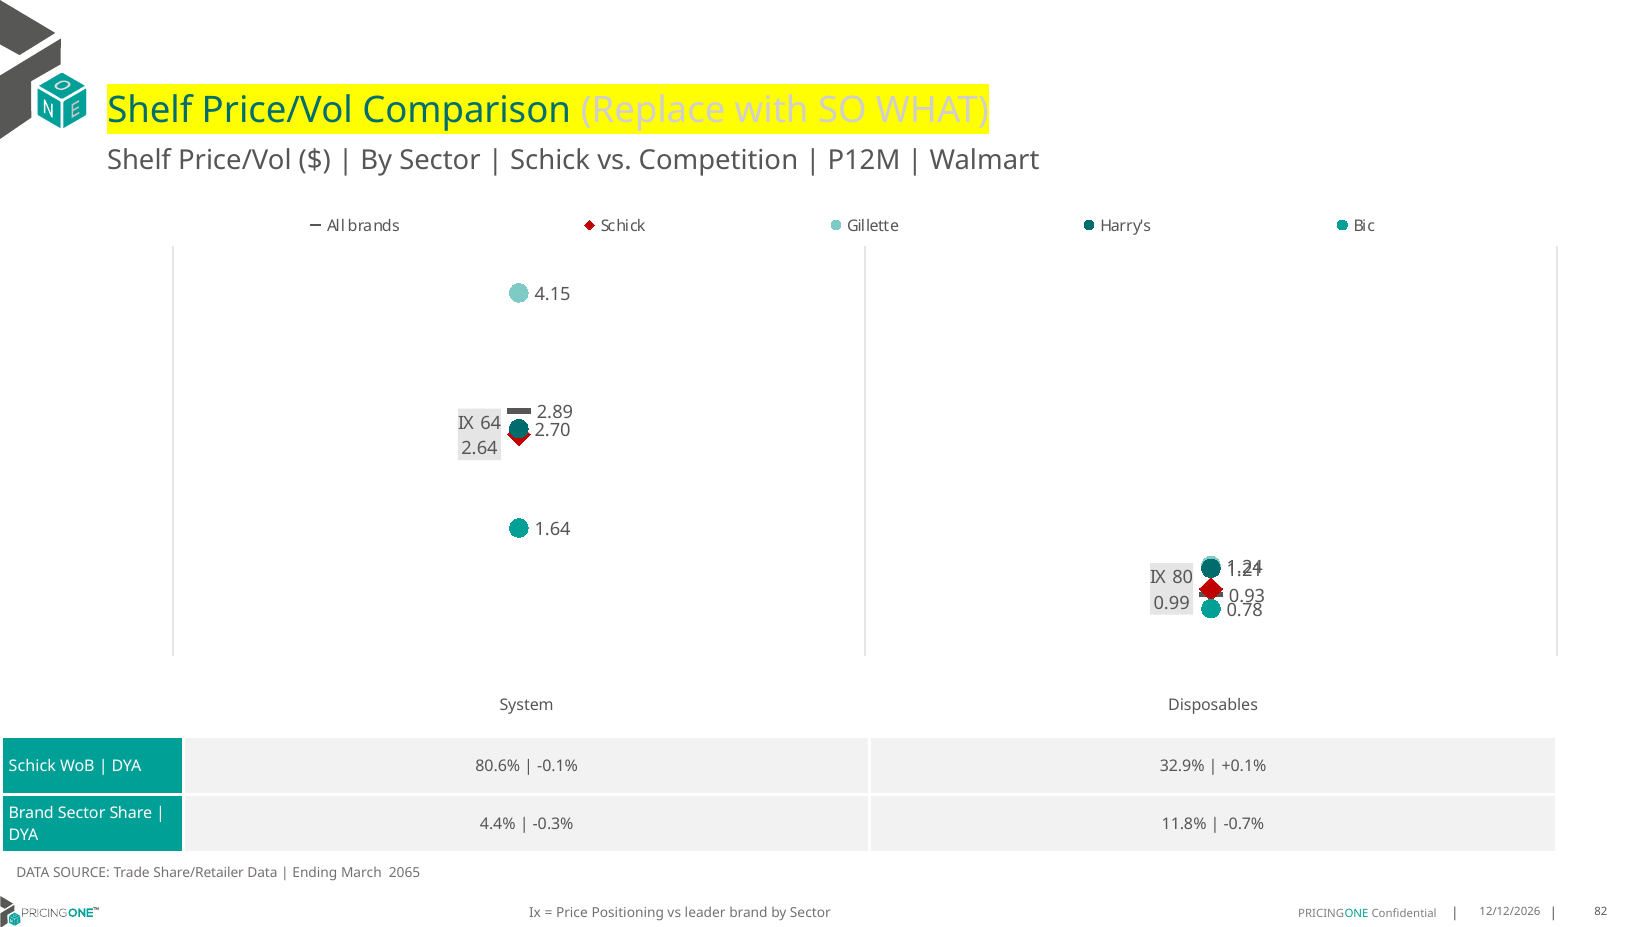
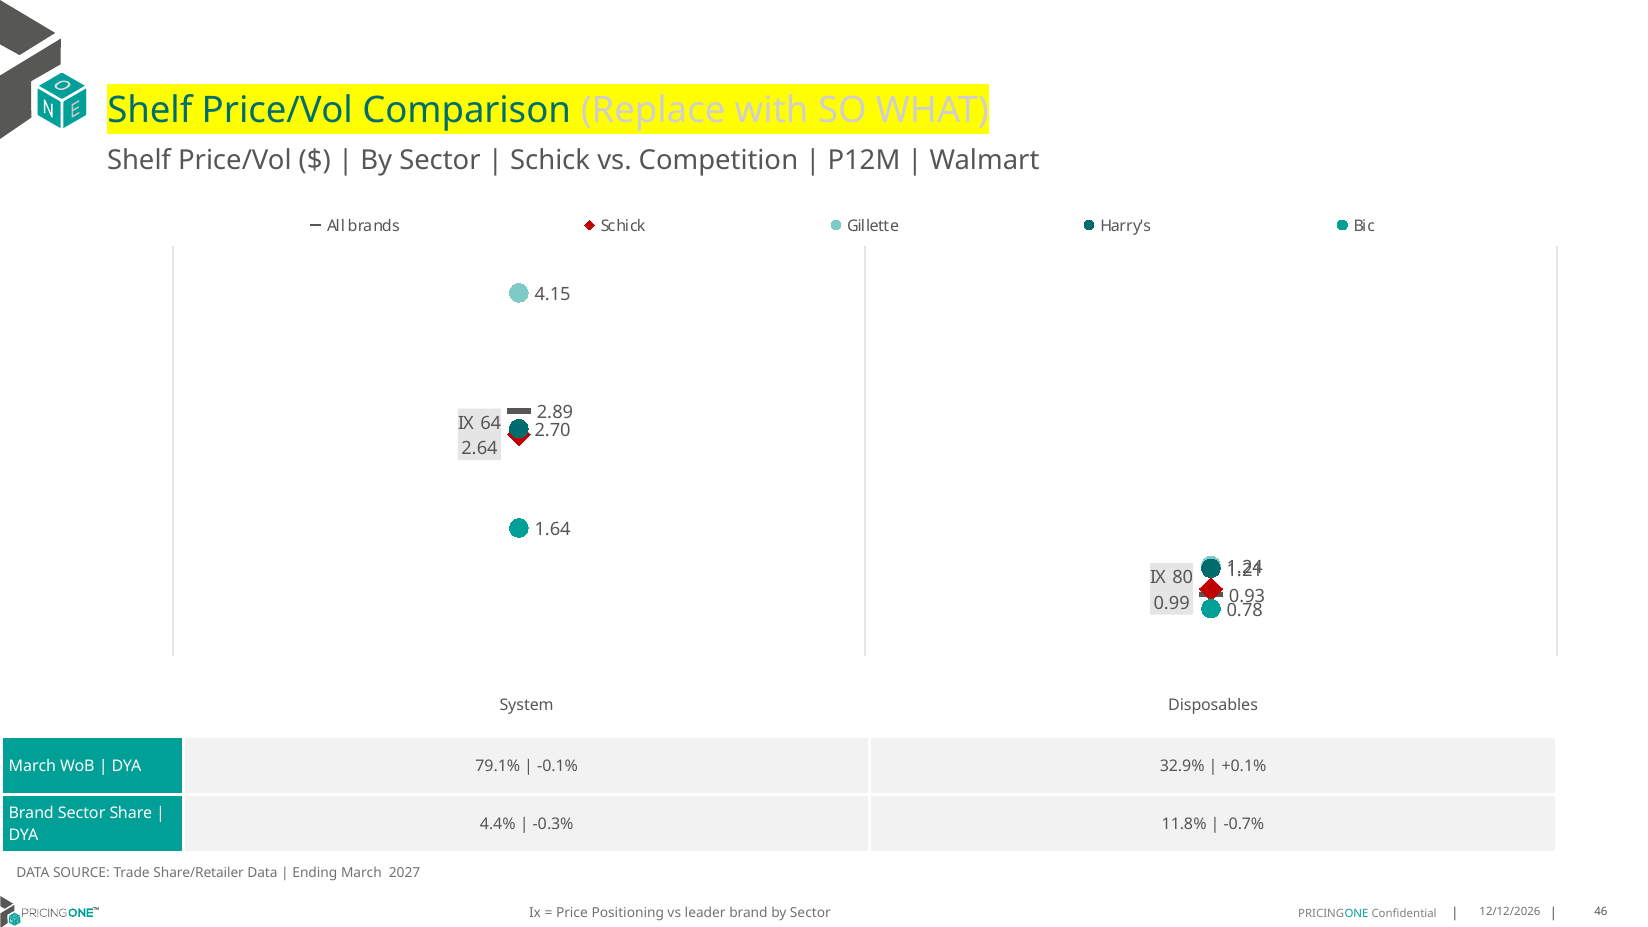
Schick: Schick -> March (32, 766)
80.6%: 80.6% -> 79.1% (498, 766)
2065: 2065 -> 2027 (405, 873)
82: 82 -> 46 (1601, 911)
